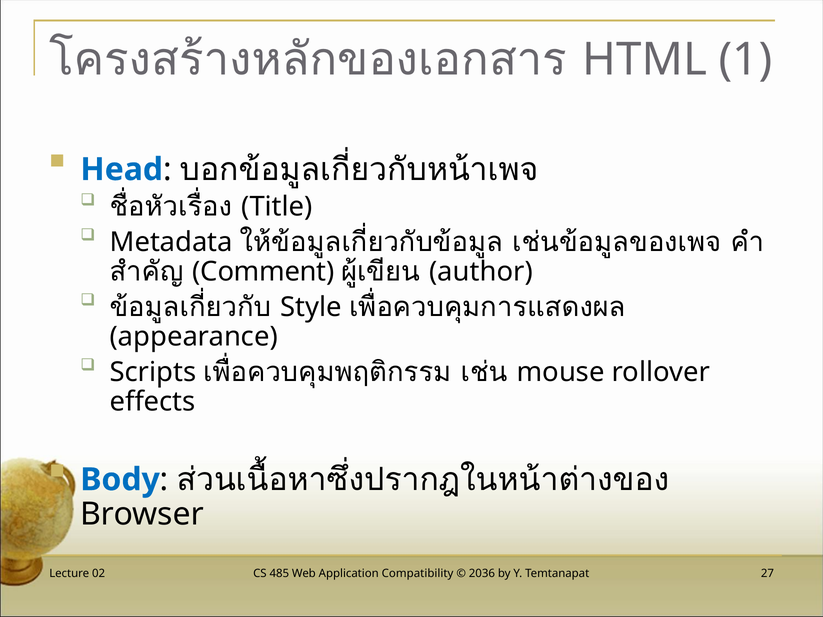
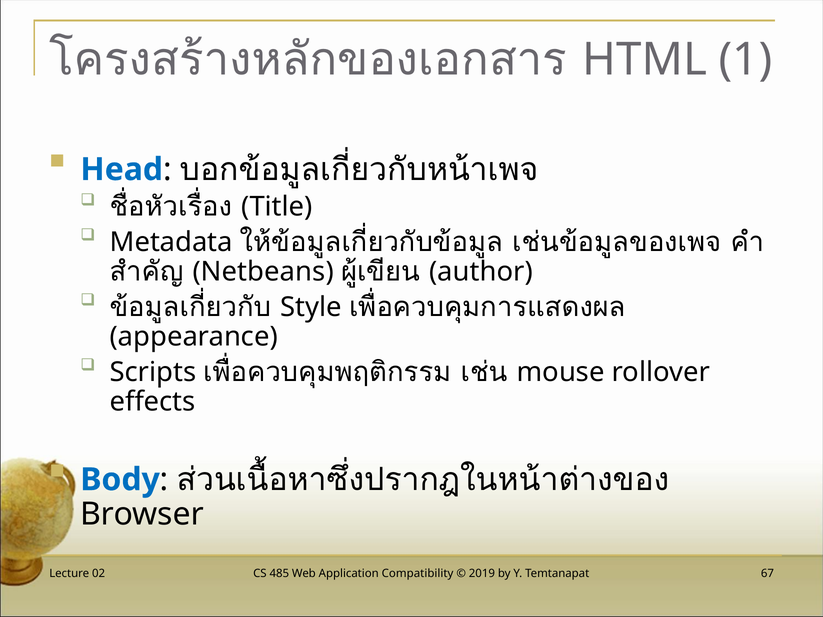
Comment: Comment -> Netbeans (263, 272)
2036: 2036 -> 2019 (482, 574)
27: 27 -> 67 (767, 574)
